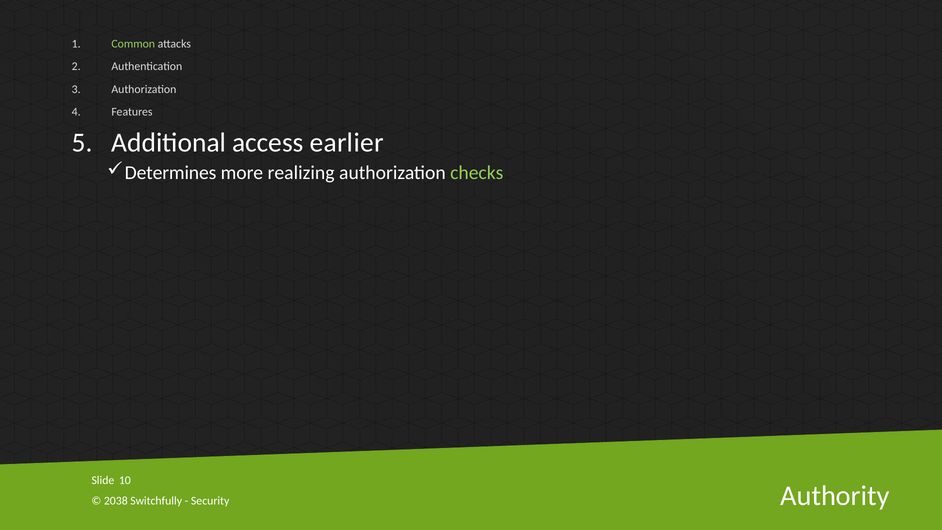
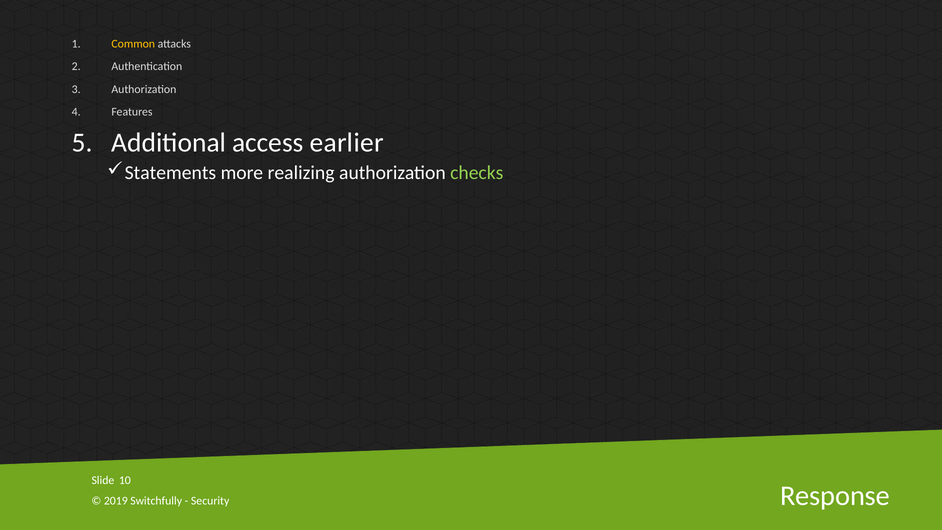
Common colour: light green -> yellow (133, 44)
Determines: Determines -> Statements (170, 173)
2038: 2038 -> 2019 (116, 501)
Authority: Authority -> Response (835, 496)
